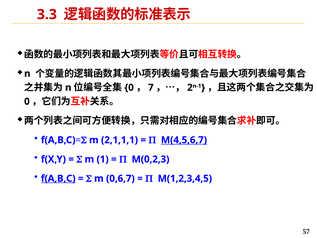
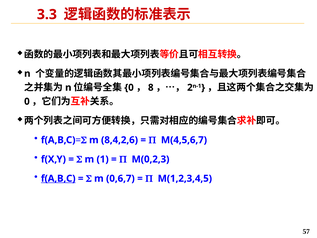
7: 7 -> 8 (151, 87)
2,1,1,1: 2,1,1,1 -> 8,4,2,6 (120, 140)
M(4,5,6,7 underline: present -> none (184, 140)
